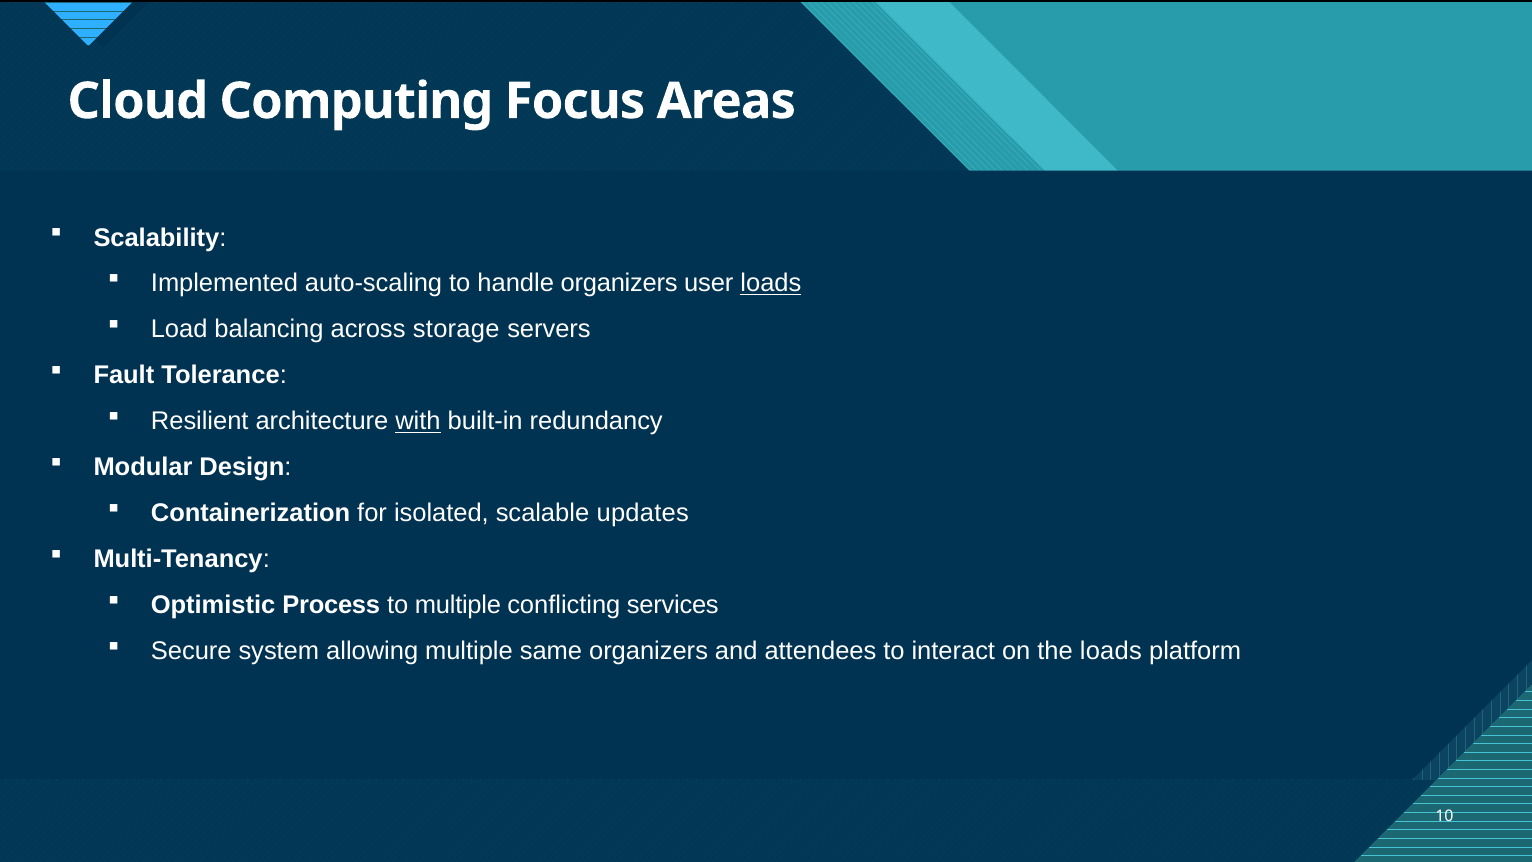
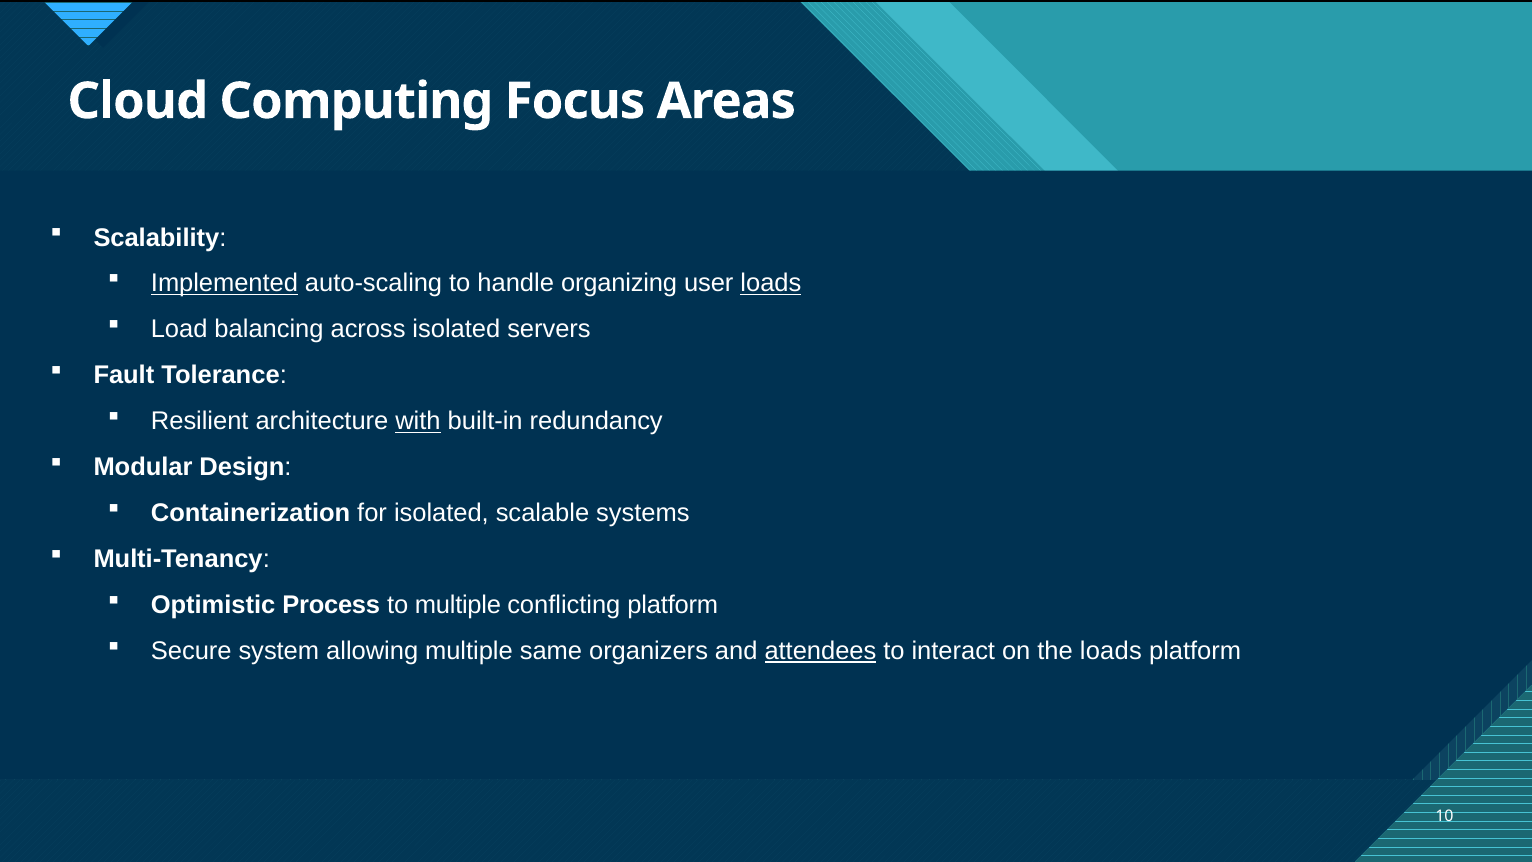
Implemented underline: none -> present (224, 283)
handle organizers: organizers -> organizing (619, 283)
across storage: storage -> isolated (456, 329)
updates: updates -> systems (643, 513)
conflicting services: services -> platform (673, 605)
attendees underline: none -> present (820, 651)
